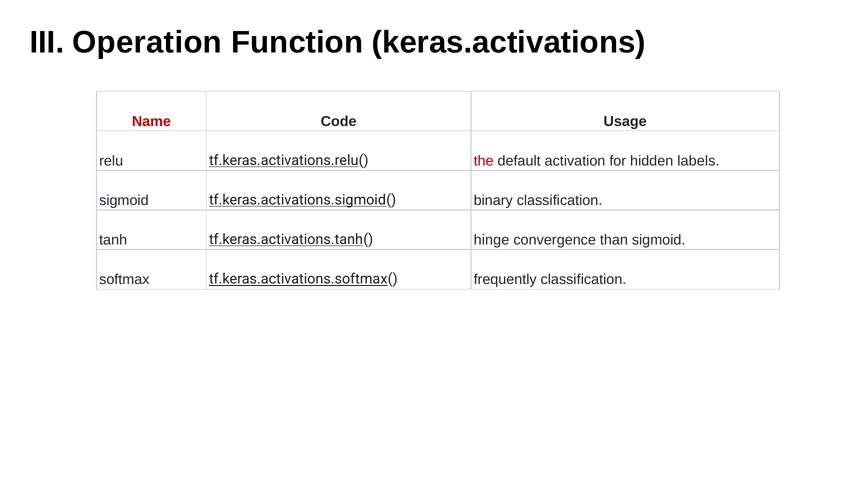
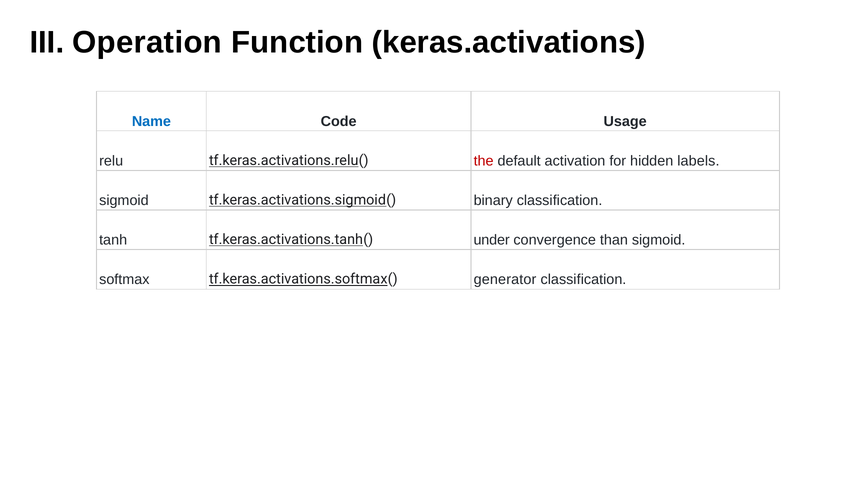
Name colour: red -> blue (151, 121)
hinge: hinge -> under (492, 240)
frequently: frequently -> generator (505, 280)
